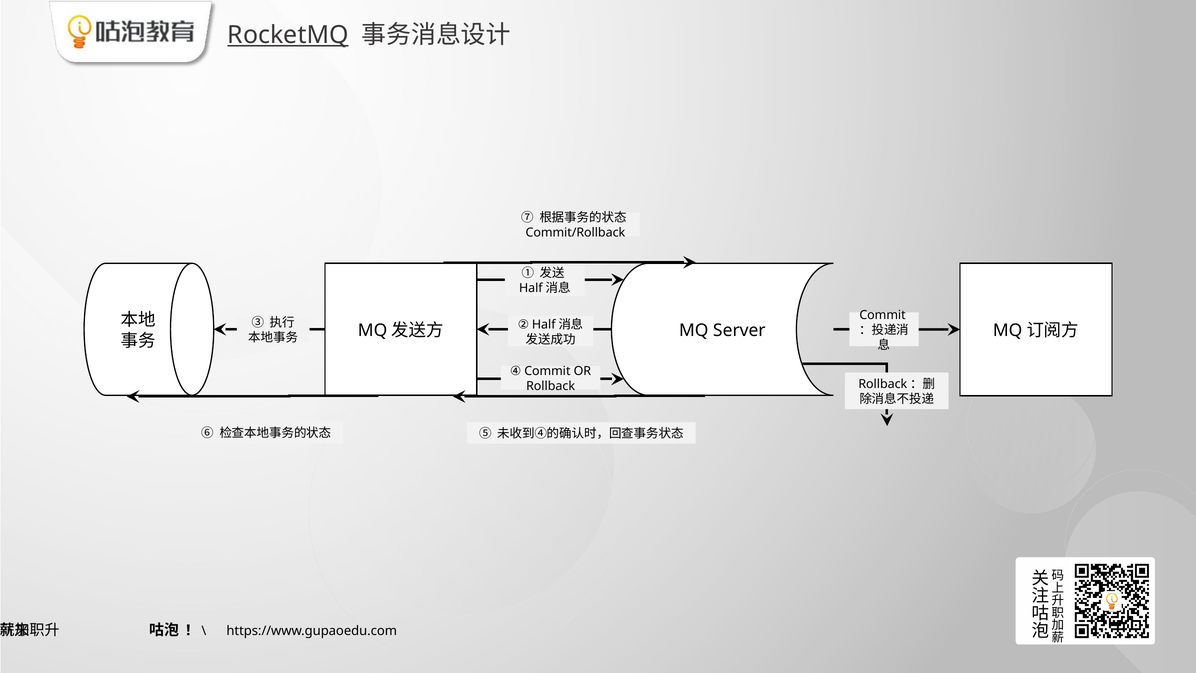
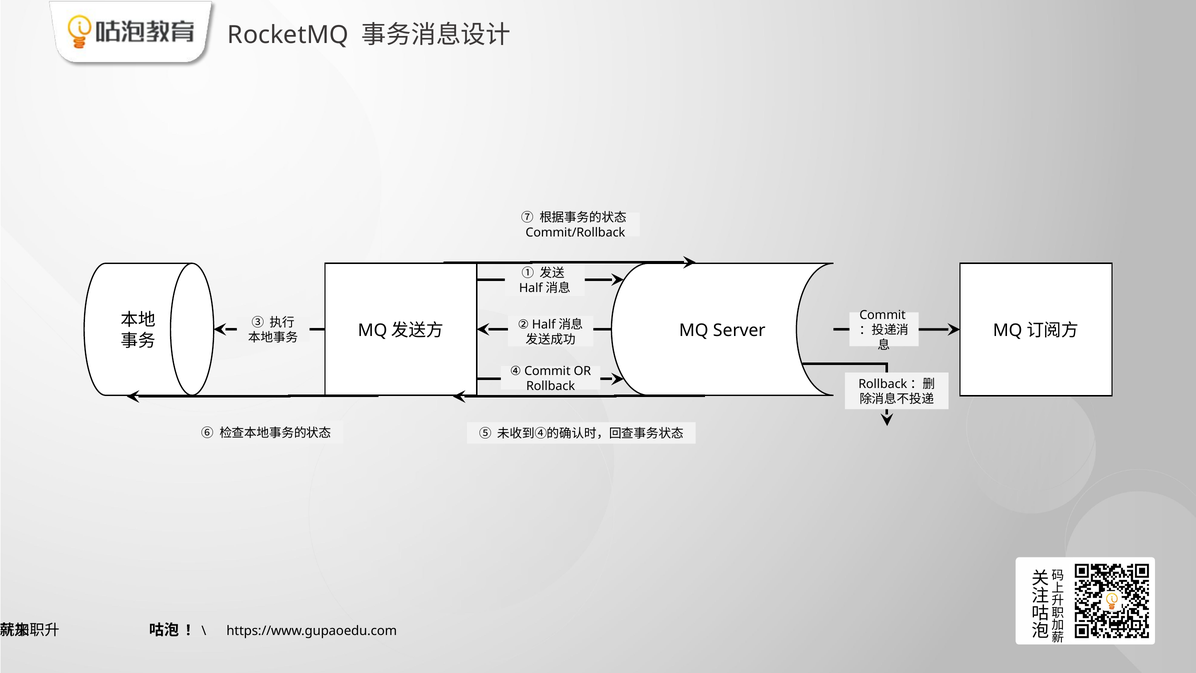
RocketMQ underline: present -> none (288, 35)
